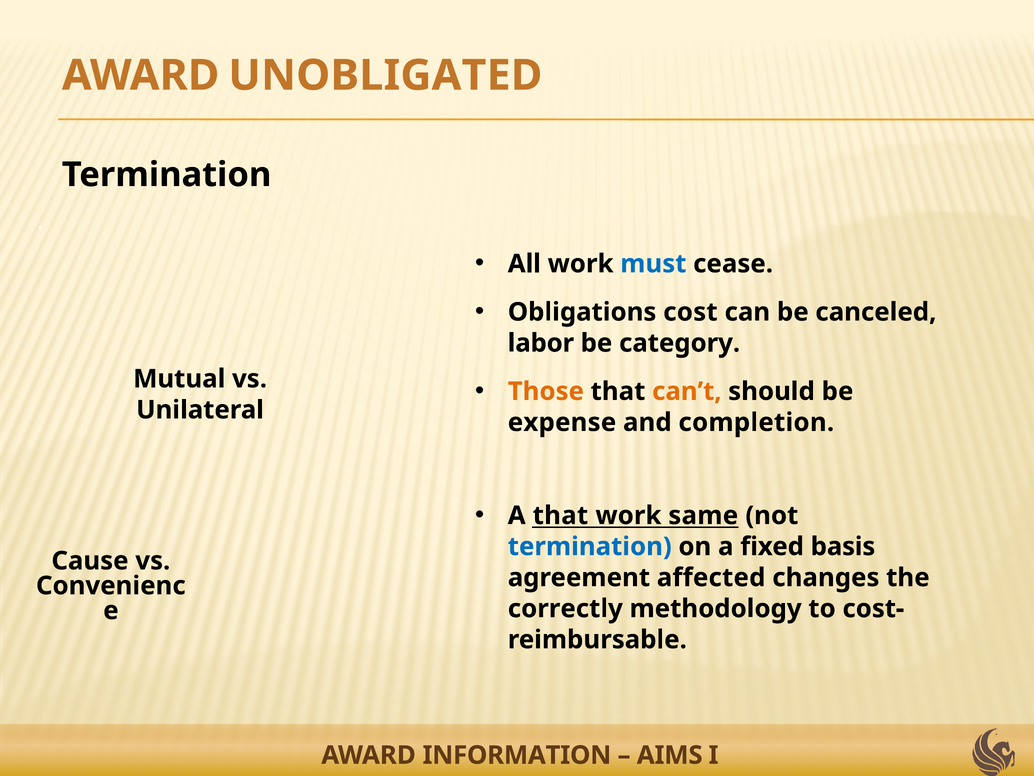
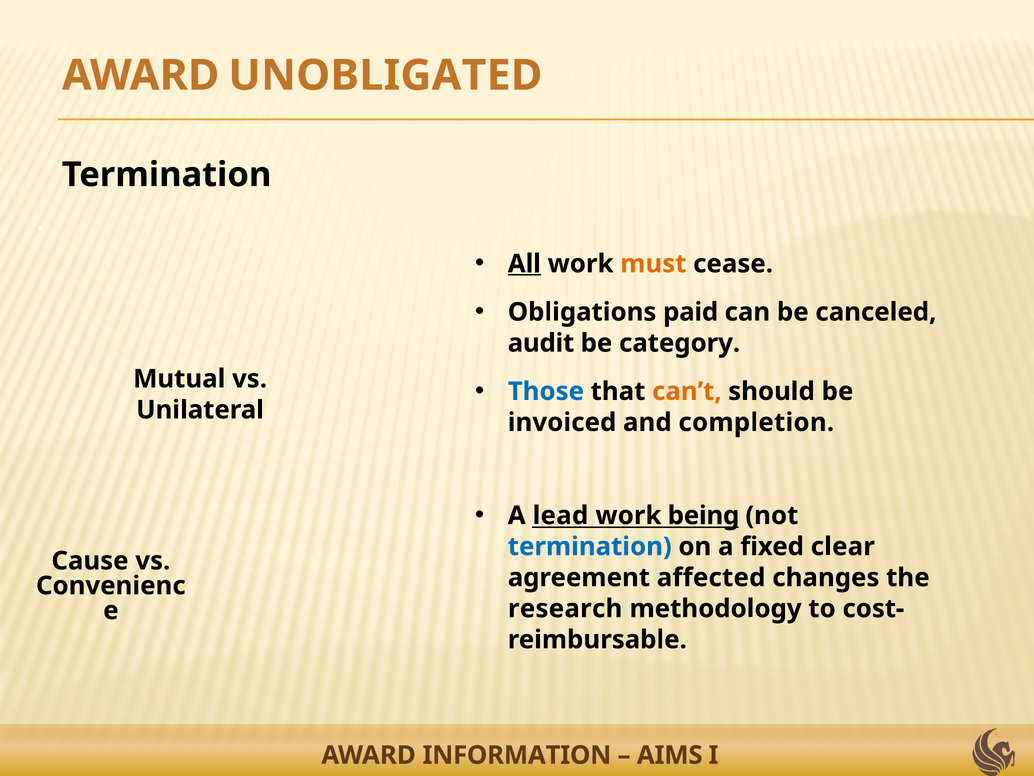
All underline: none -> present (524, 264)
must colour: blue -> orange (653, 264)
cost: cost -> paid (691, 312)
labor: labor -> audit (541, 343)
Those colour: orange -> blue (546, 391)
expense: expense -> invoiced (562, 422)
A that: that -> lead (560, 515)
same: same -> being (703, 515)
basis: basis -> clear (843, 546)
correctly: correctly -> research (565, 608)
